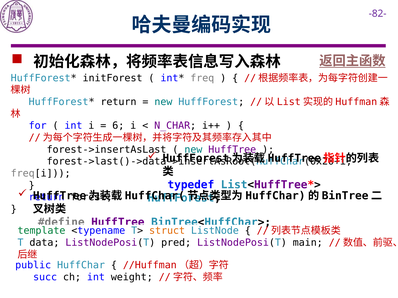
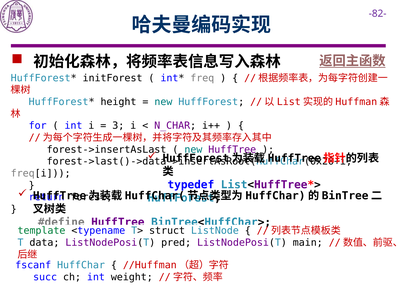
return: return -> height (118, 102)
6: 6 -> 3 (118, 126)
struct colour: orange -> black (167, 231)
public: public -> fscanf (33, 266)
